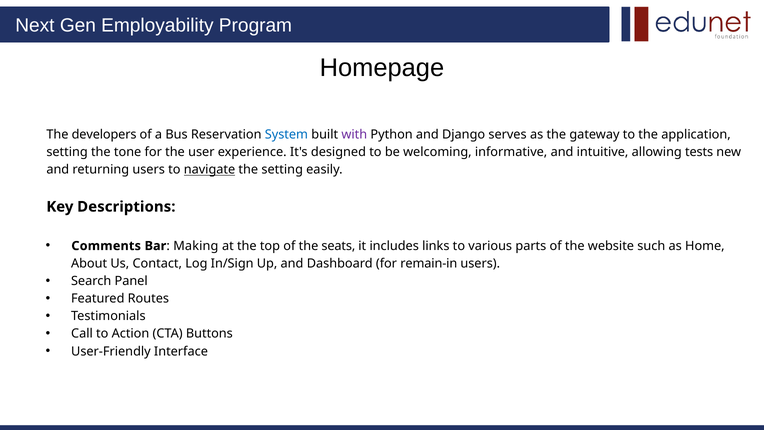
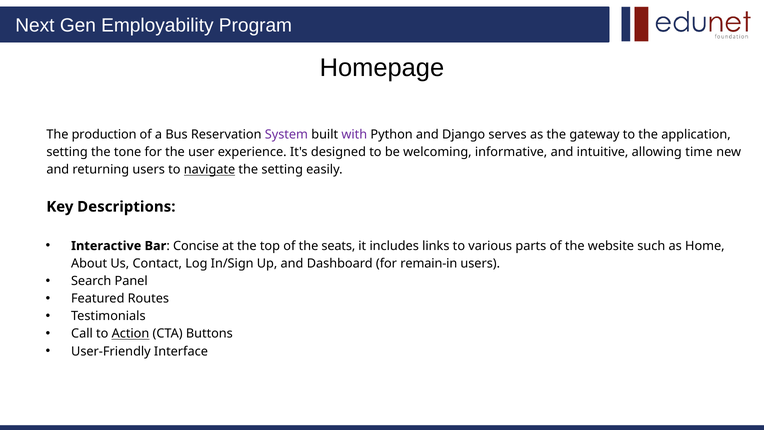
developers: developers -> production (104, 135)
System colour: blue -> purple (286, 135)
tests: tests -> time (699, 152)
Comments: Comments -> Interactive (106, 246)
Making: Making -> Concise (196, 246)
Action underline: none -> present (130, 334)
